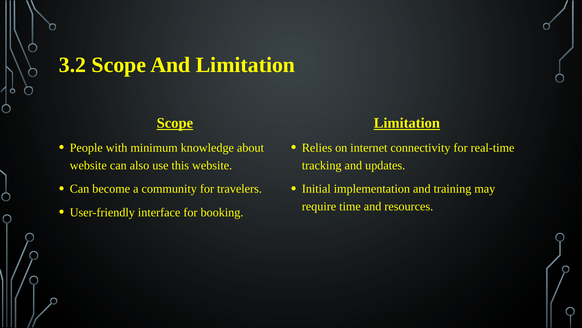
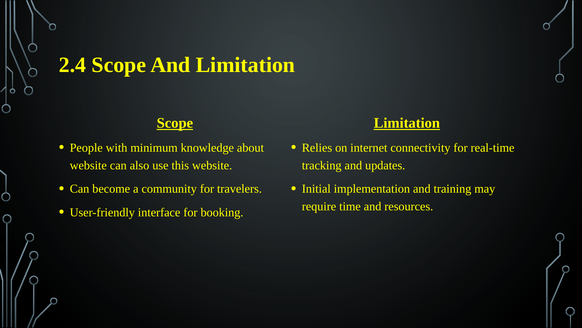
3.2: 3.2 -> 2.4 (72, 65)
